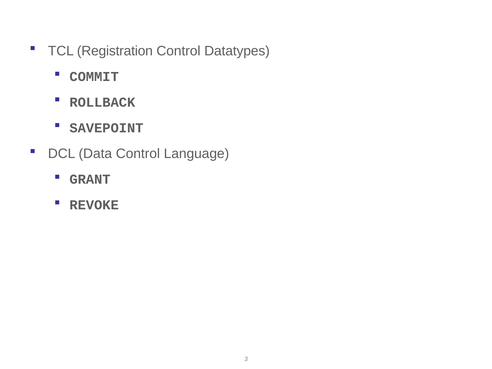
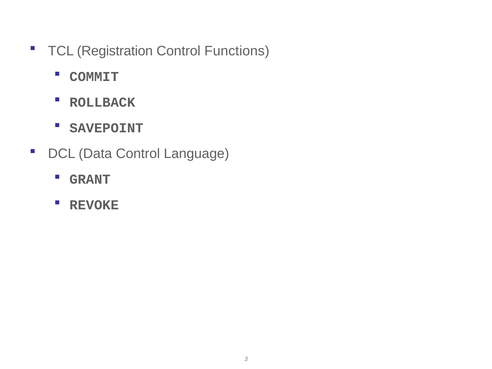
Datatypes: Datatypes -> Functions (237, 51)
